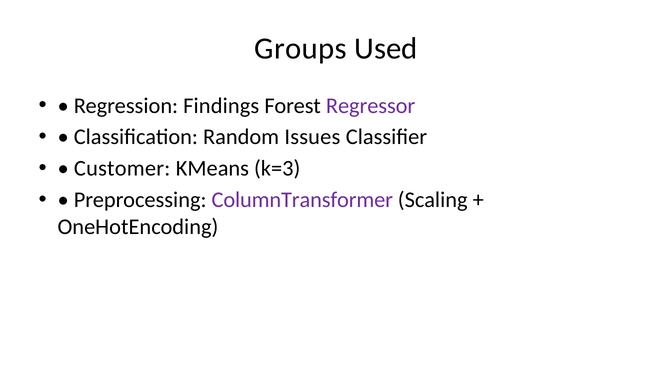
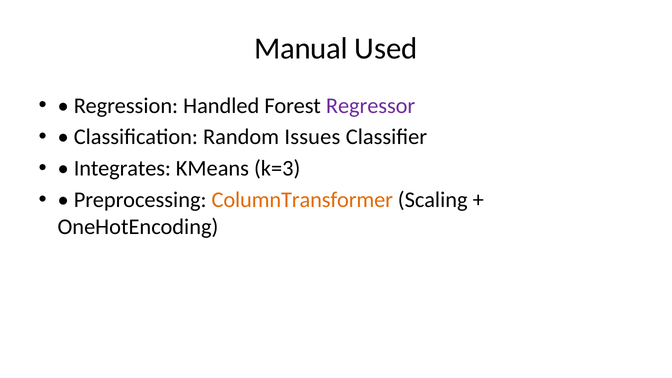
Groups: Groups -> Manual (301, 49)
Findings: Findings -> Handled (221, 106)
Customer: Customer -> Integrates (122, 168)
ColumnTransformer colour: purple -> orange (302, 200)
